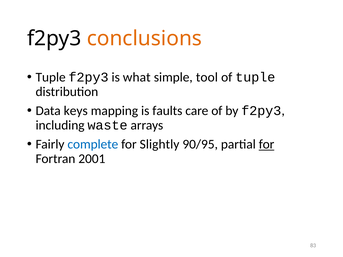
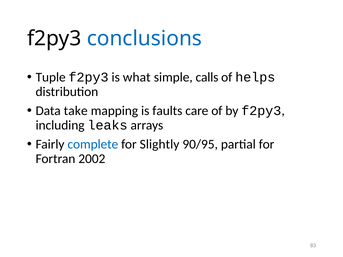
conclusions colour: orange -> blue (144, 38)
tool: tool -> calls (207, 77)
of tuple: tuple -> helps (255, 77)
keys: keys -> take (76, 111)
waste: waste -> leaks (108, 125)
for underline: present -> none (267, 144)
2001: 2001 -> 2002 (92, 159)
